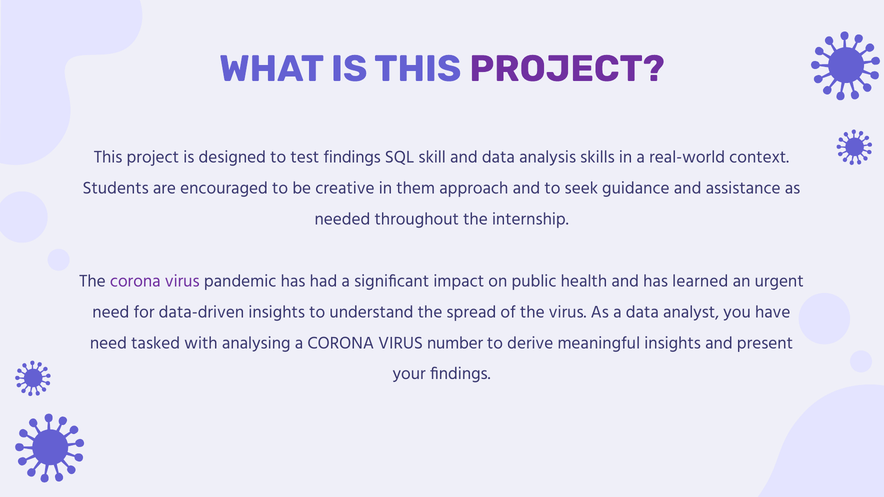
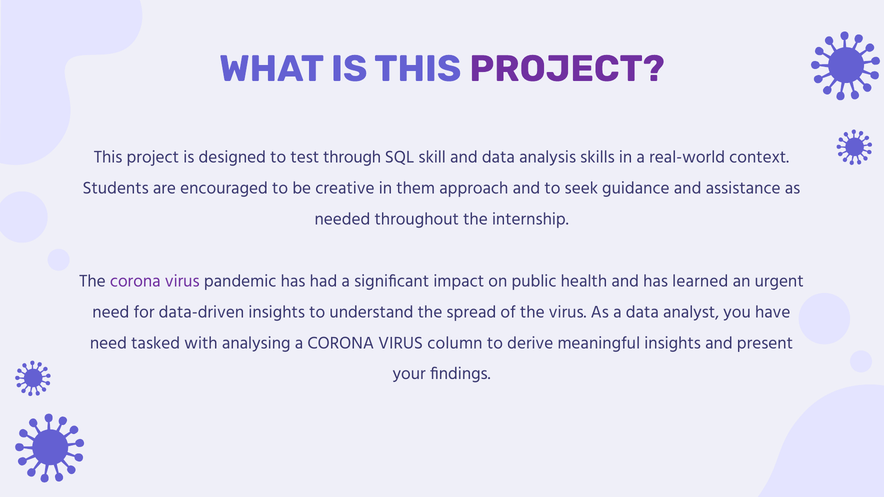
test findings: findings -> through (352, 157)
number: number -> column (455, 343)
